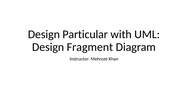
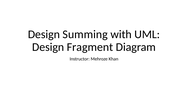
Particular: Particular -> Summing (85, 34)
